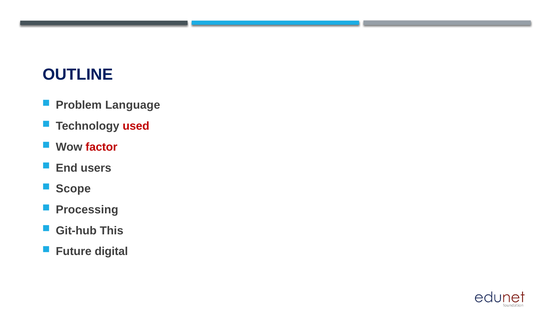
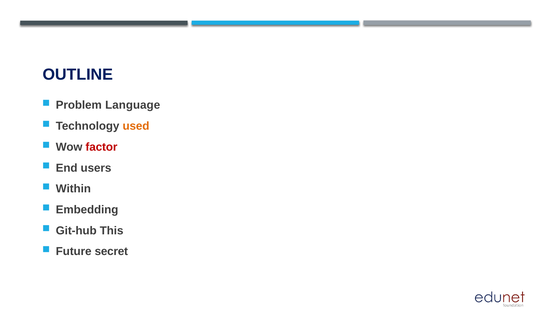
used colour: red -> orange (136, 126)
Scope: Scope -> Within (73, 189)
Processing: Processing -> Embedding (87, 210)
digital: digital -> secret (111, 251)
